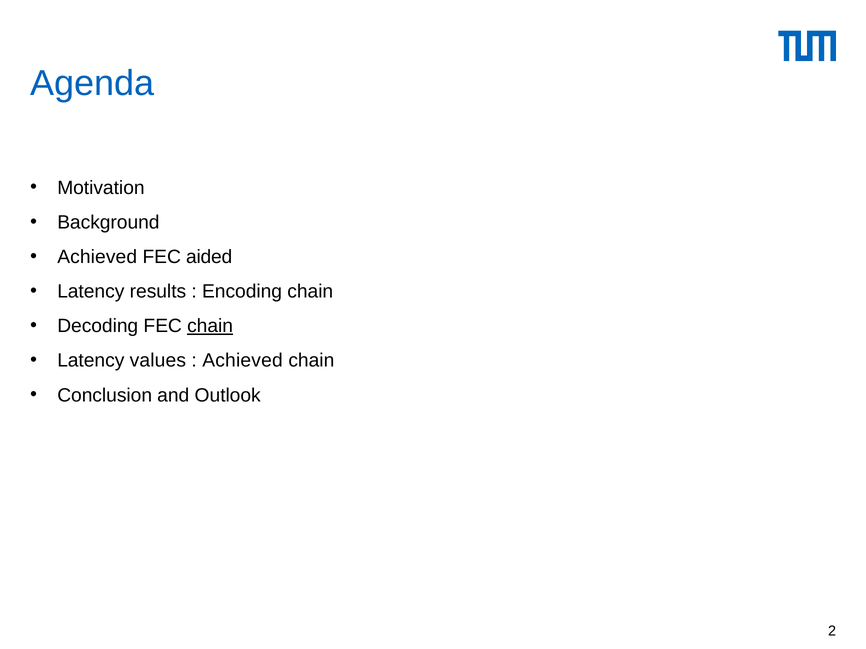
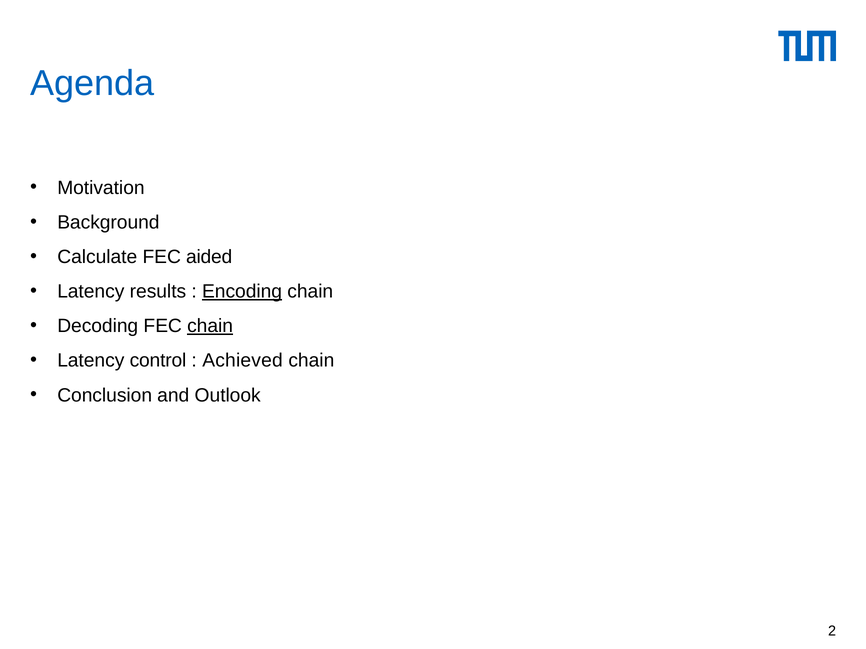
Achieved: Achieved -> Calculate (97, 257)
Encoding underline: none -> present (242, 292)
values: values -> control (158, 361)
